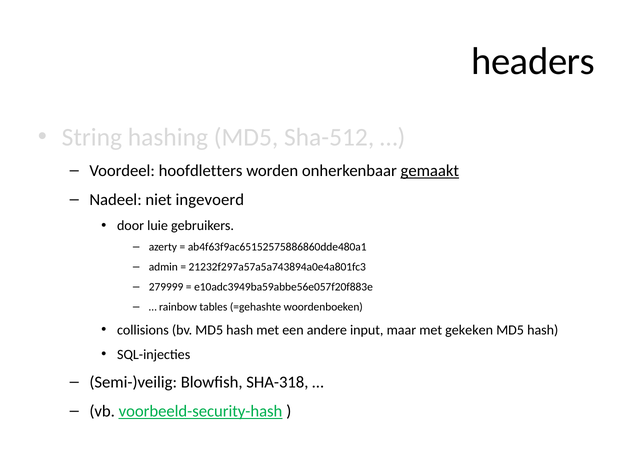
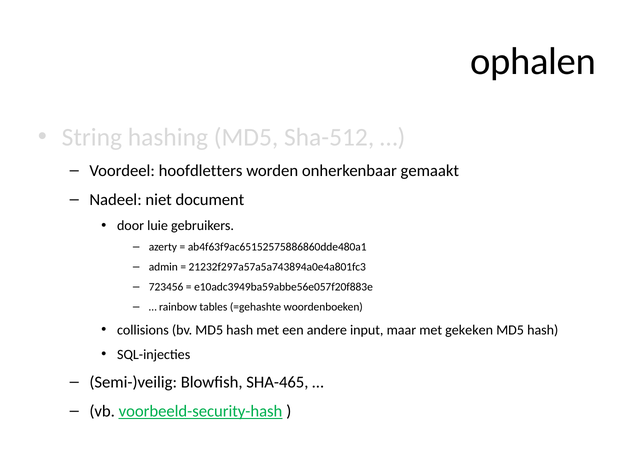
headers: headers -> ophalen (533, 61)
gemaakt underline: present -> none (430, 171)
ingevoerd: ingevoerd -> document (210, 200)
279999: 279999 -> 723456 (166, 287)
SHA-318: SHA-318 -> SHA-465 (277, 382)
